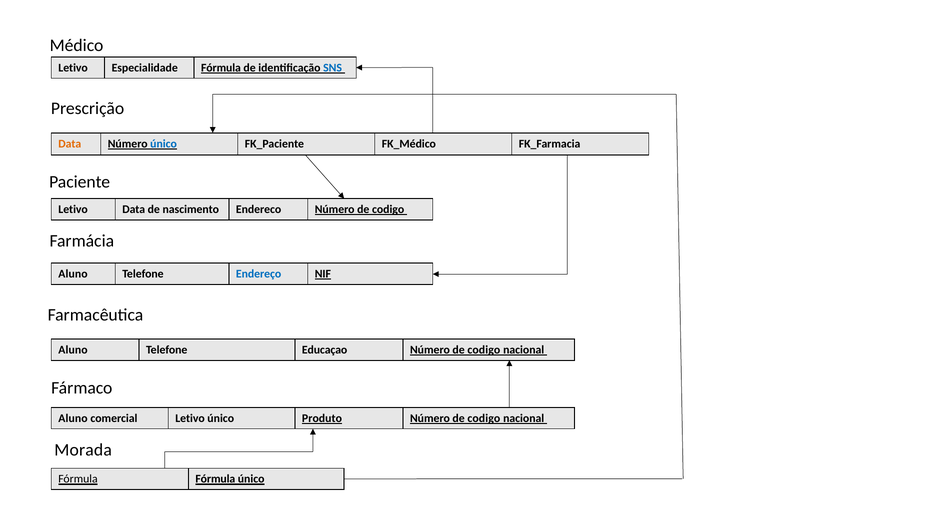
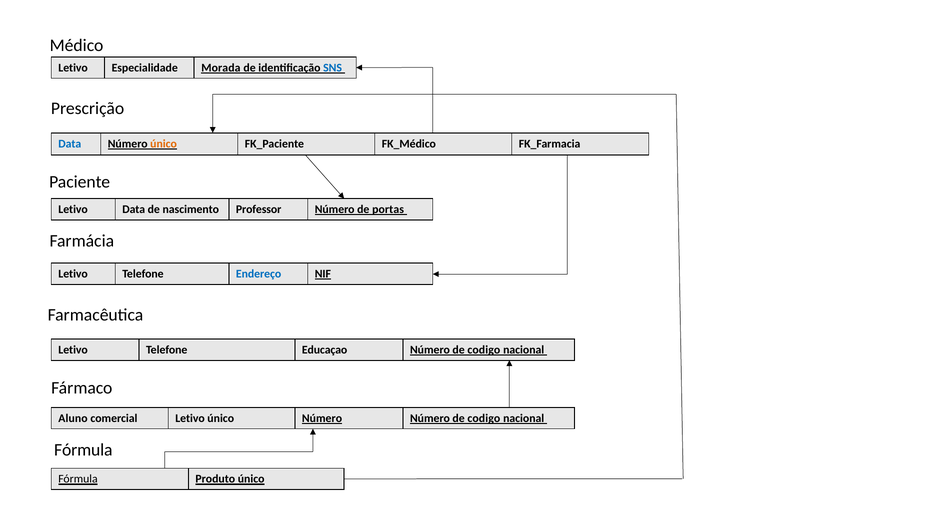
Especialidade Fórmula: Fórmula -> Morada (221, 68)
Data colour: orange -> blue (70, 144)
único colour: blue -> orange (164, 144)
Endereco: Endereco -> Professor (259, 209)
codigo: codigo -> portas (388, 209)
Aluno: Aluno -> Letivo (73, 274)
Aluno: Aluno -> Letivo (73, 350)
único Produto: Produto -> Número (322, 418)
Morada: Morada -> Fórmula (83, 450)
Fórmula Fórmula: Fórmula -> Produto (215, 479)
